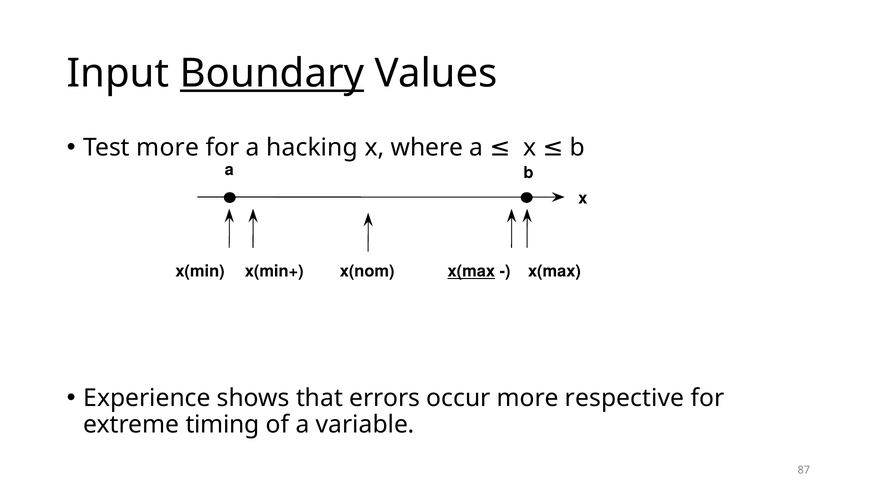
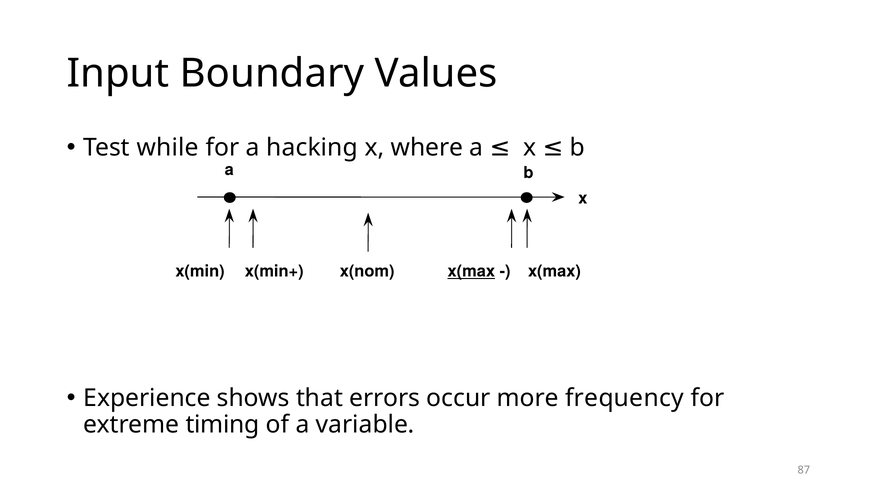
Boundary underline: present -> none (272, 74)
Test more: more -> while (168, 148)
respective: respective -> frequency (624, 398)
